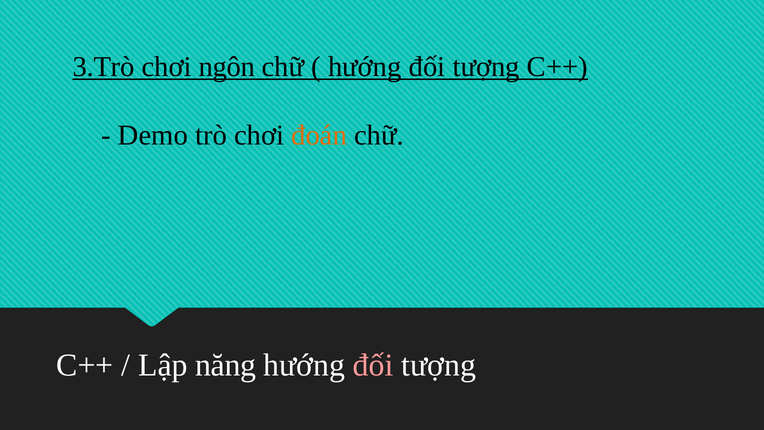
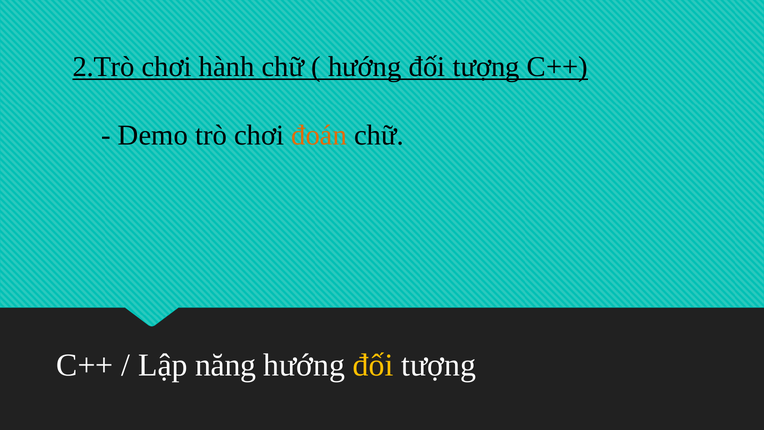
3.Trò: 3.Trò -> 2.Trò (104, 67)
ngôn: ngôn -> hành (227, 67)
đối colour: pink -> yellow (373, 365)
